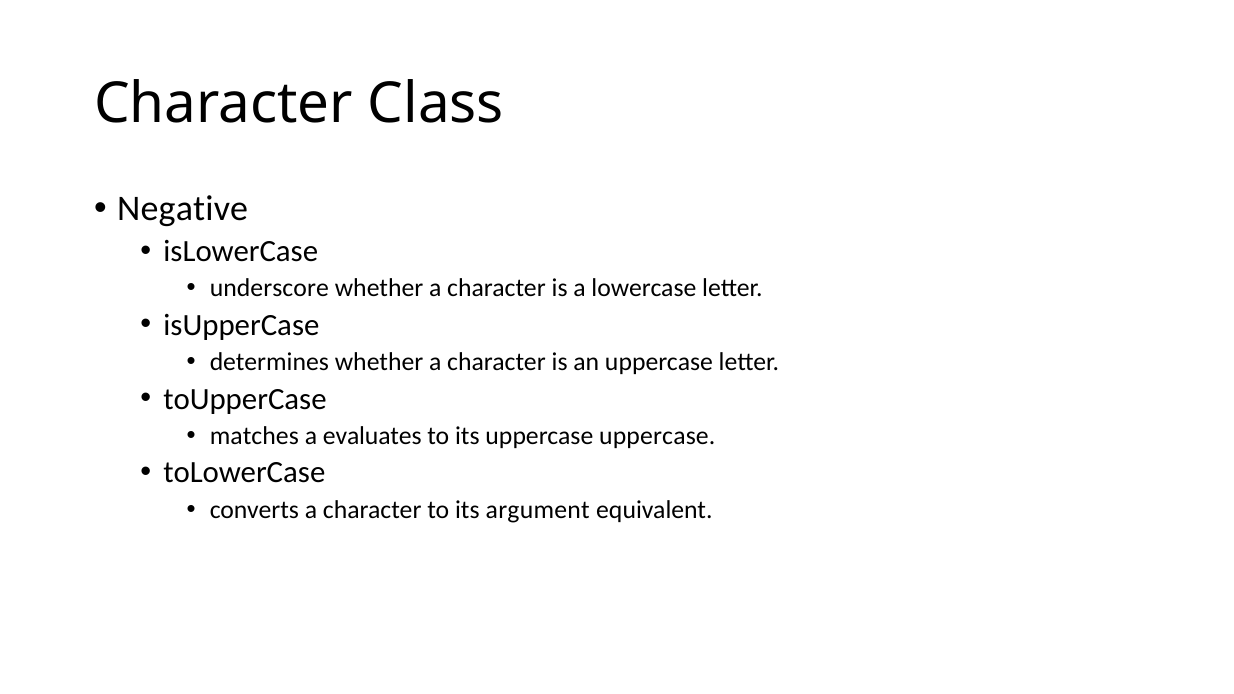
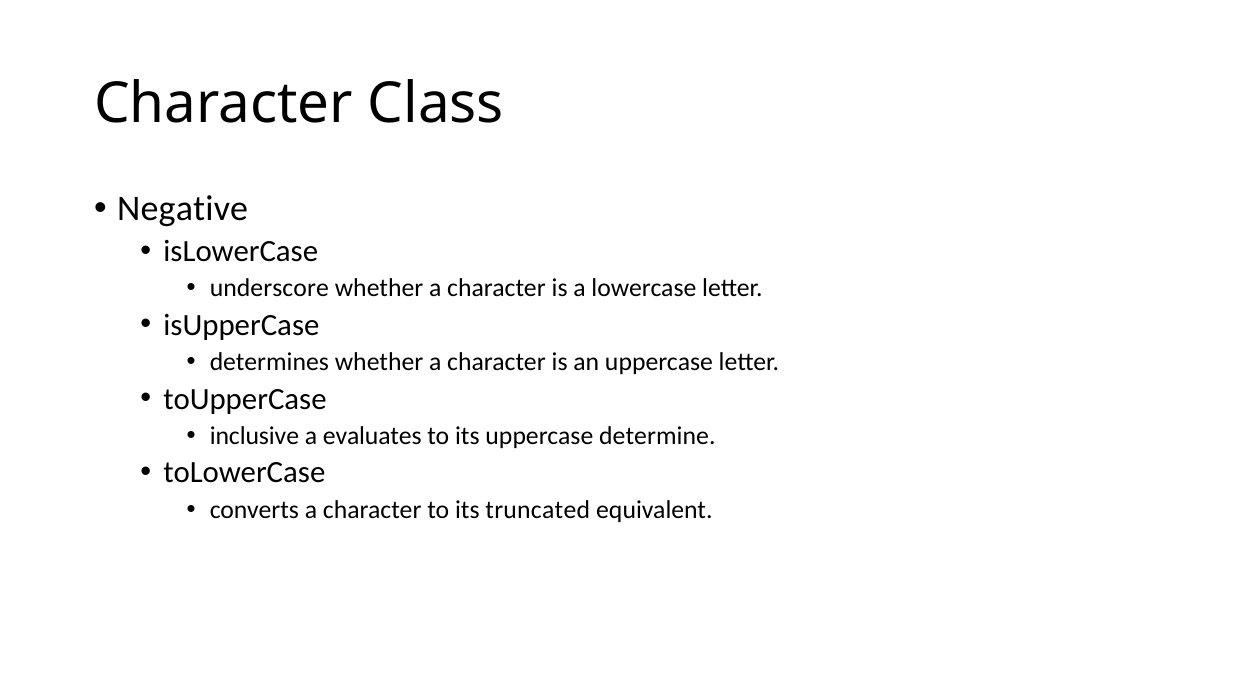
matches: matches -> inclusive (254, 436)
uppercase uppercase: uppercase -> determine (657, 436)
argument: argument -> truncated (538, 510)
